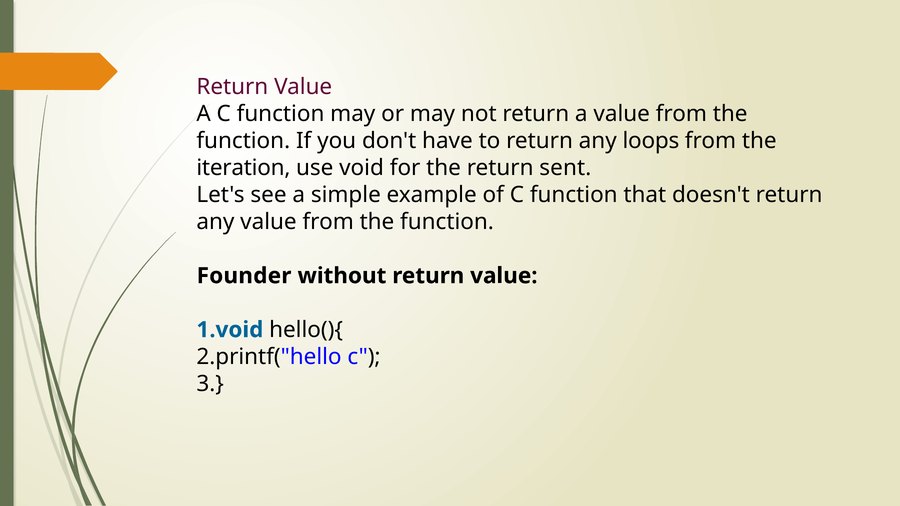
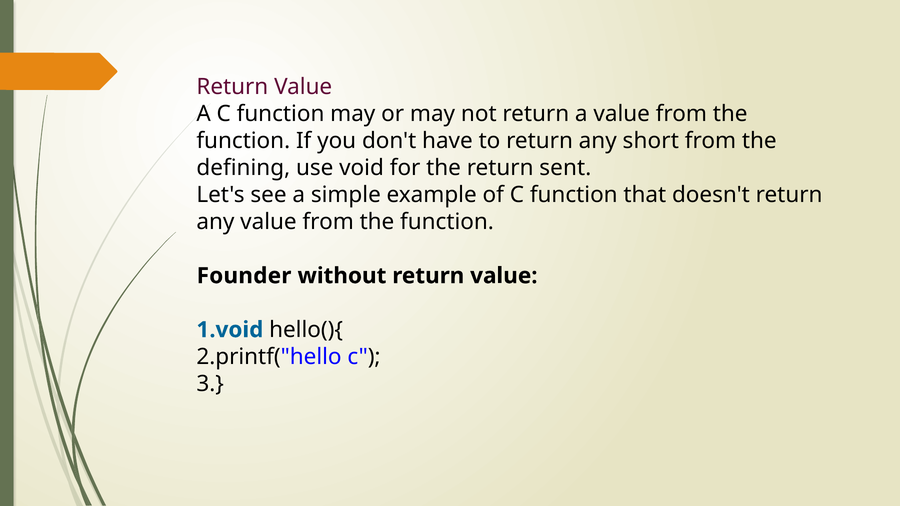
loops: loops -> short (651, 141)
iteration: iteration -> defining (243, 168)
